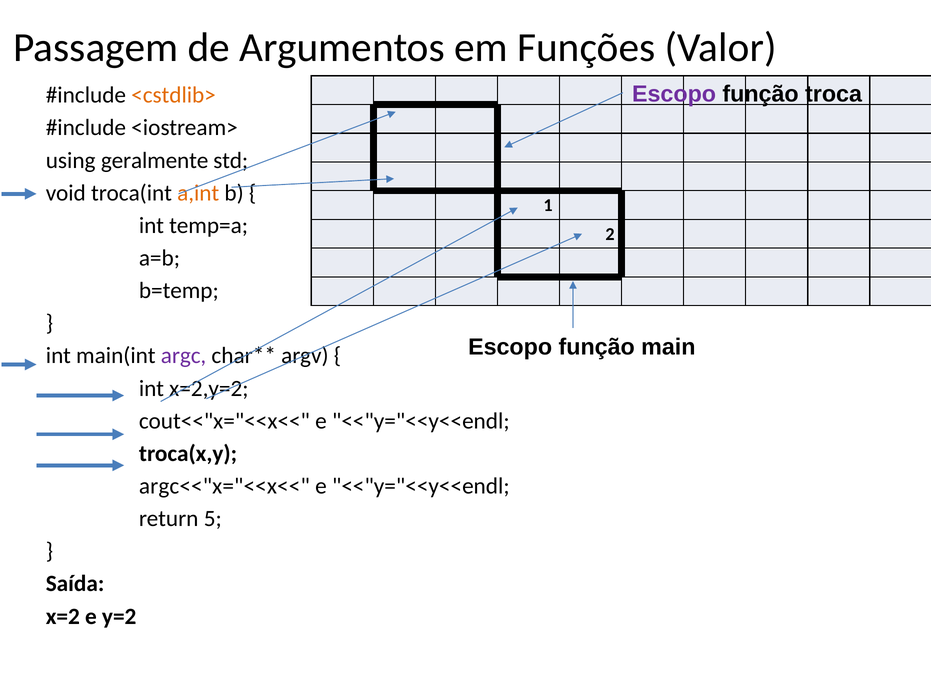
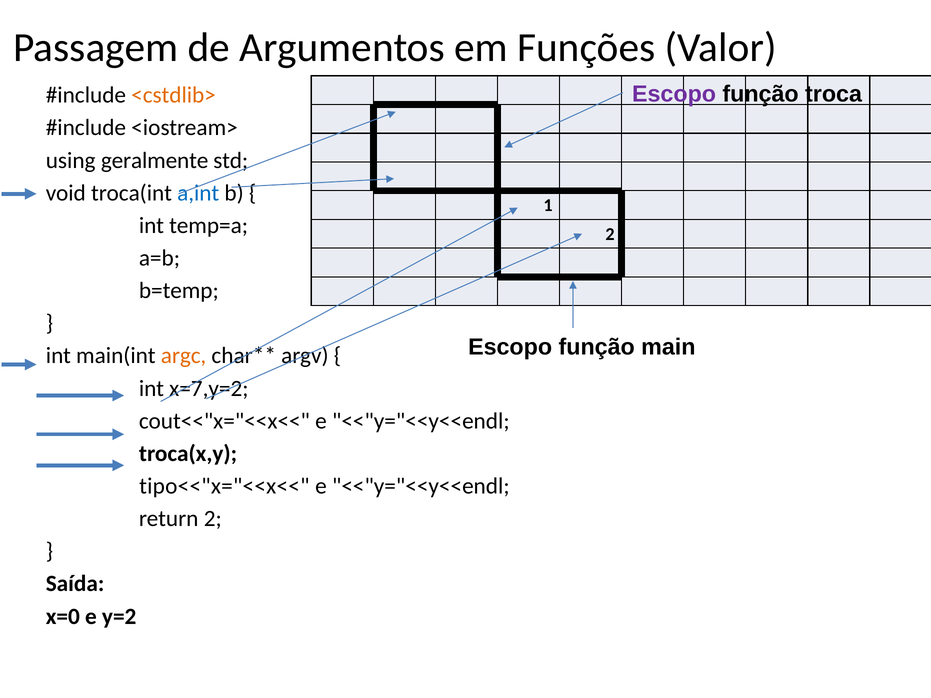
a,int colour: orange -> blue (198, 193)
argc colour: purple -> orange (184, 356)
x=2,y=2: x=2,y=2 -> x=7,y=2 (209, 389)
argc<<"x="<<x<<: argc<<"x="<<x<< -> tipo<<"x="<<x<< (224, 486)
return 5: 5 -> 2 (213, 519)
x=2: x=2 -> x=0 (63, 617)
